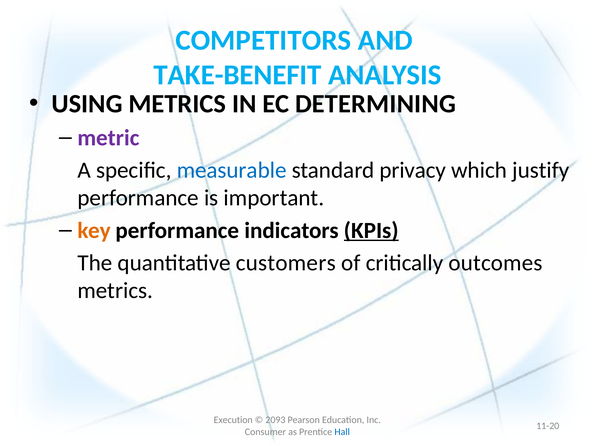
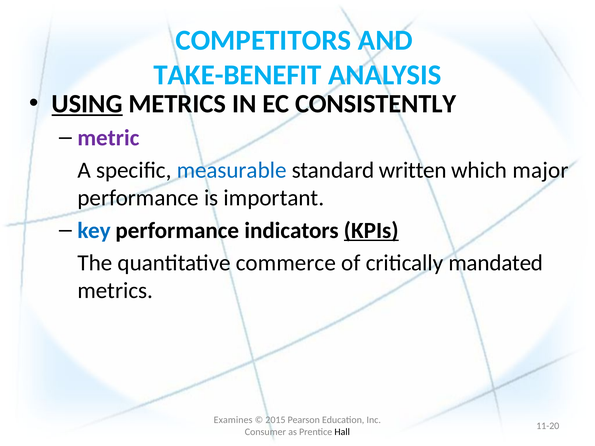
USING underline: none -> present (87, 104)
DETERMINING: DETERMINING -> CONSISTENTLY (376, 104)
privacy: privacy -> written (413, 170)
justify: justify -> major (541, 170)
key colour: orange -> blue (94, 231)
customers: customers -> commerce (286, 263)
outcomes: outcomes -> mandated (496, 263)
Execution: Execution -> Examines (233, 420)
2093: 2093 -> 2015 (275, 420)
Hall colour: blue -> black (342, 432)
